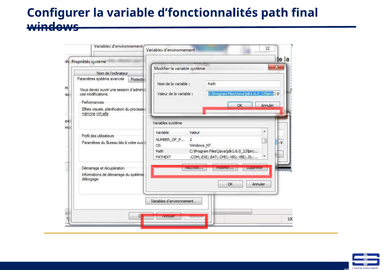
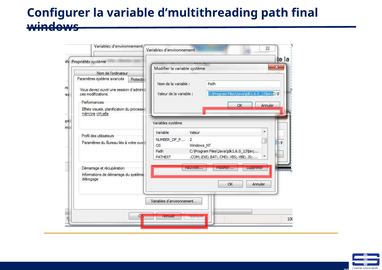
d’fonctionnalités: d’fonctionnalités -> d’multithreading (208, 13)
